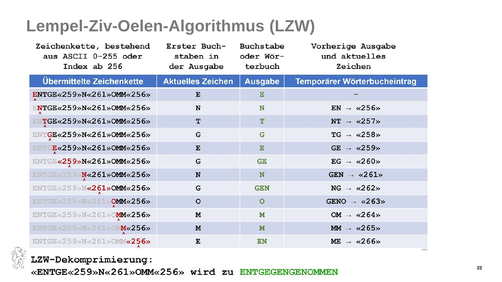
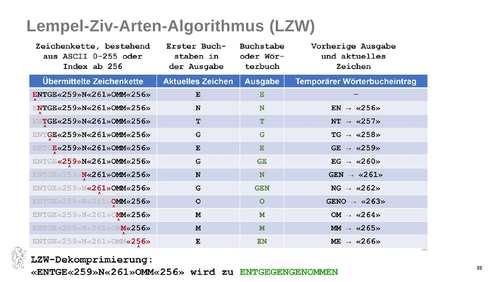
Lempel-Ziv-Oelen-Algorithmus: Lempel-Ziv-Oelen-Algorithmus -> Lempel-Ziv-Arten-Algorithmus (145, 26)
